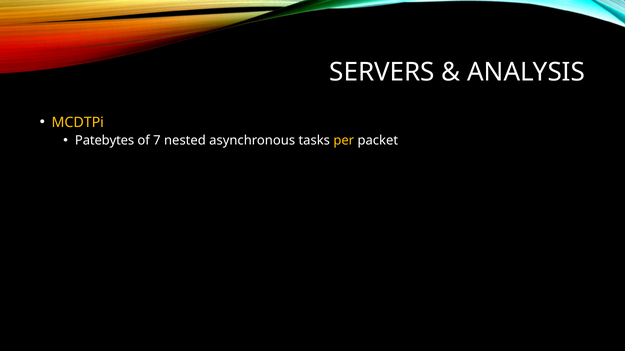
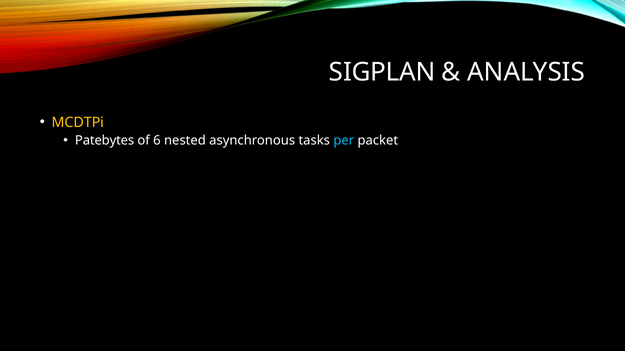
SERVERS: SERVERS -> SIGPLAN (382, 72)
7: 7 -> 6 (157, 141)
per colour: yellow -> light blue (344, 141)
